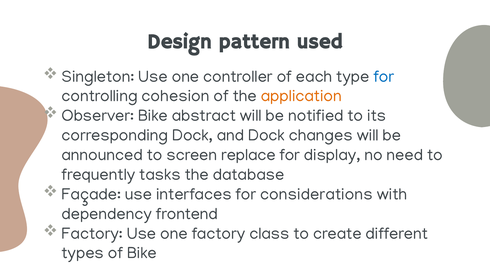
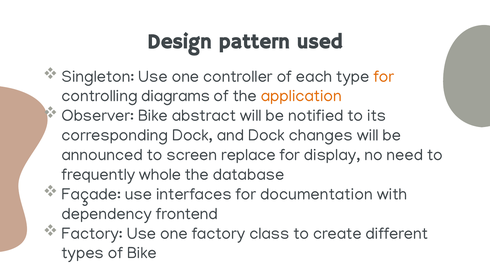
for colour: blue -> orange (384, 76)
cohesion: cohesion -> diagrams (176, 96)
tasks: tasks -> whole (160, 174)
considerations: considerations -> documentation (316, 194)
